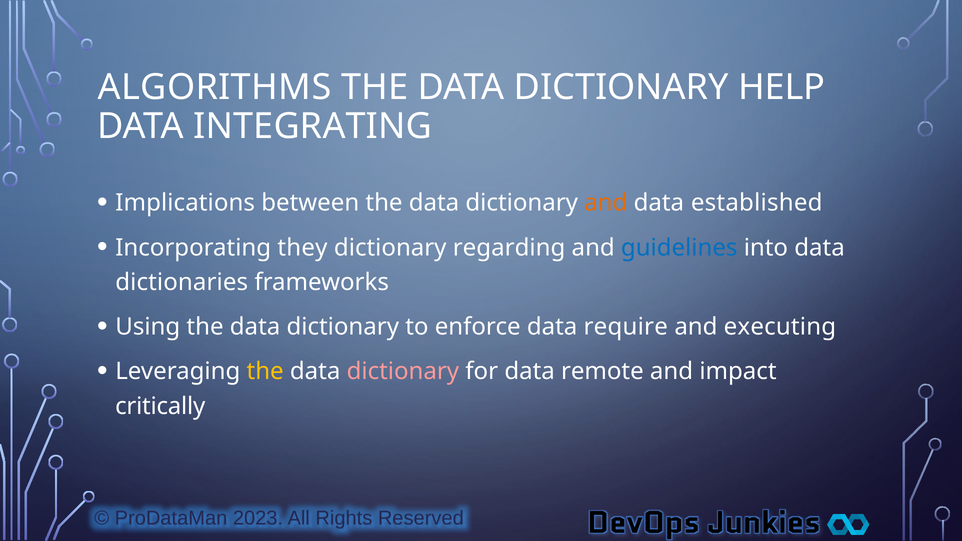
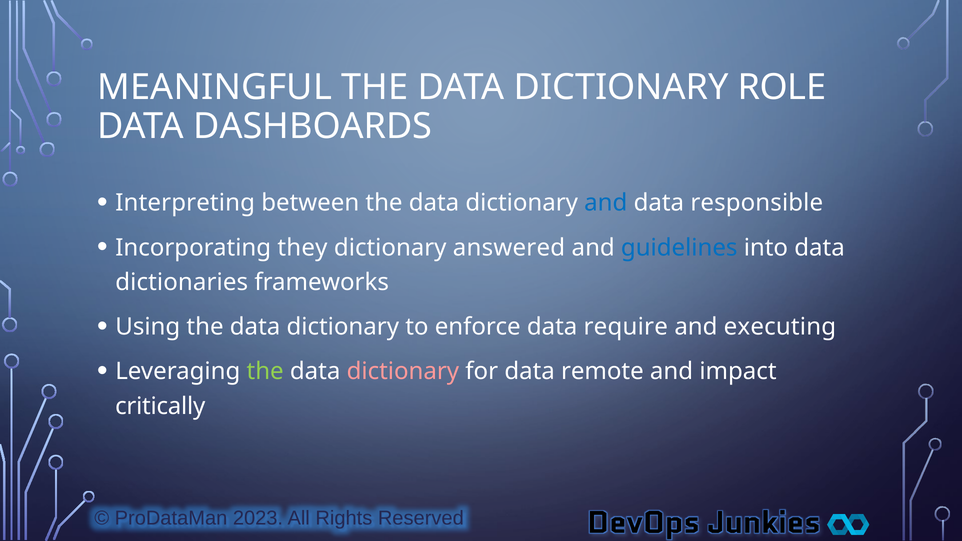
ALGORITHMS: ALGORITHMS -> MEANINGFUL (215, 87)
HELP: HELP -> ROLE (782, 87)
INTEGRATING: INTEGRATING -> DASHBOARDS (313, 126)
Implications: Implications -> Interpreting (185, 203)
and colour: orange -> blue (606, 203)
established: established -> responsible (757, 203)
regarding: regarding -> answered (509, 248)
the colour: yellow -> light green (265, 372)
